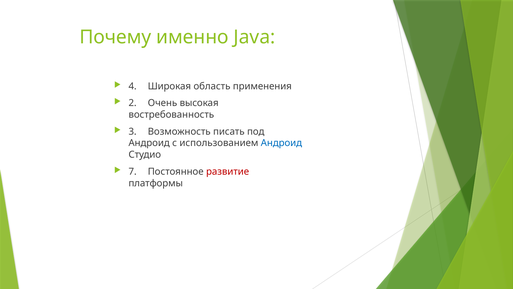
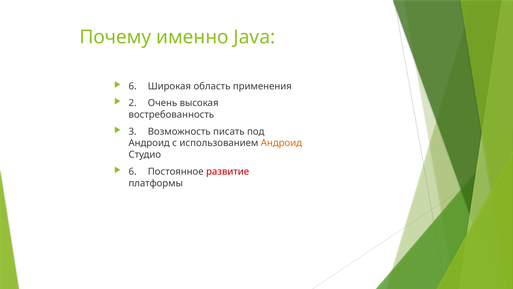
4: 4 -> 6 (133, 86)
Андроид colour: blue -> orange (281, 143)
7: 7 -> 6 (133, 171)
